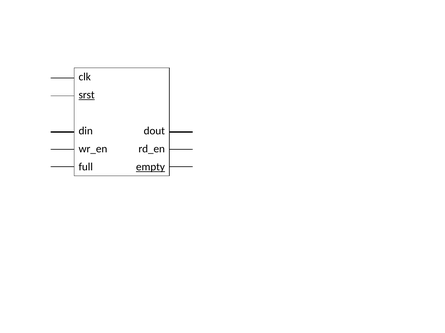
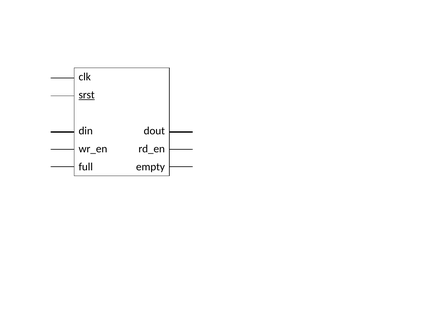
empty underline: present -> none (150, 167)
